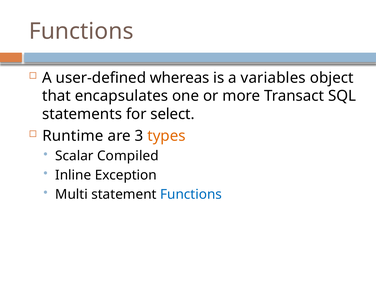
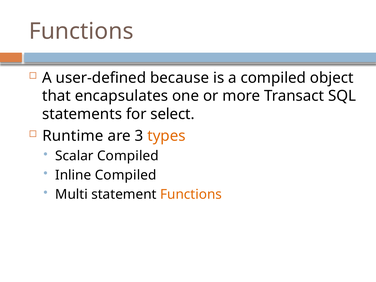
whereas: whereas -> because (180, 78)
a variables: variables -> compiled (273, 78)
Inline Exception: Exception -> Compiled (126, 175)
Functions colour: blue -> orange (191, 194)
